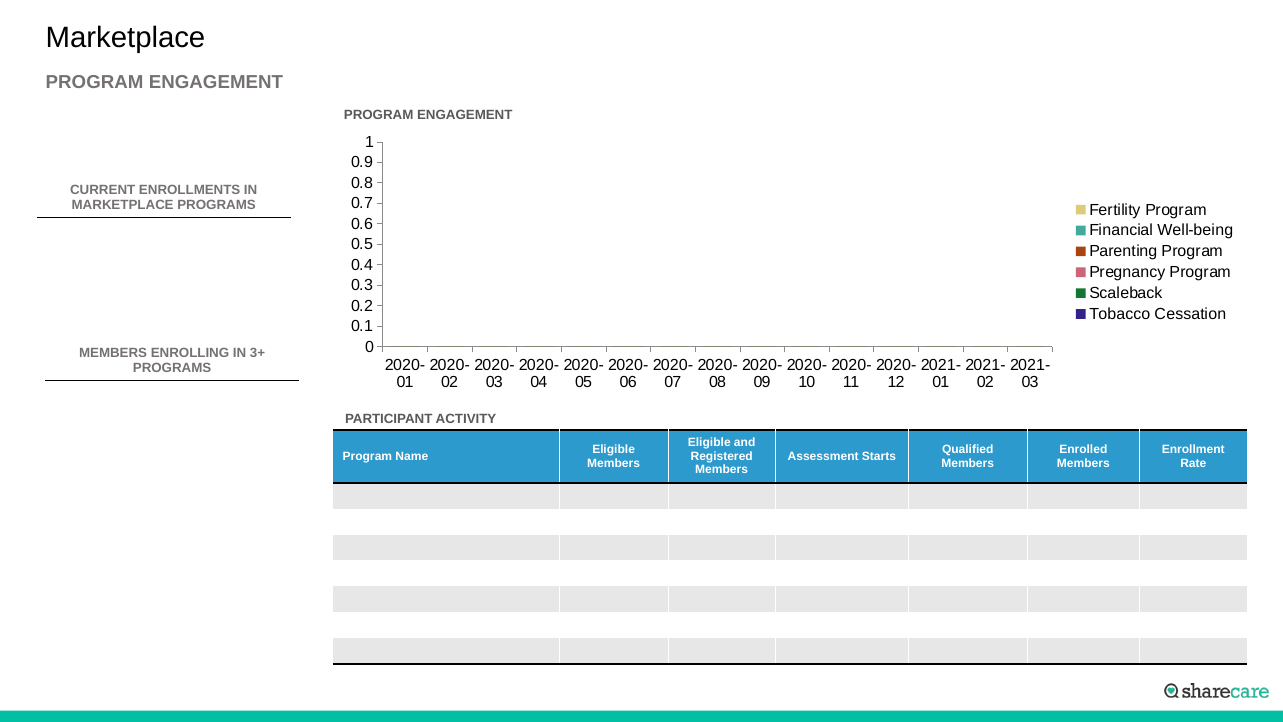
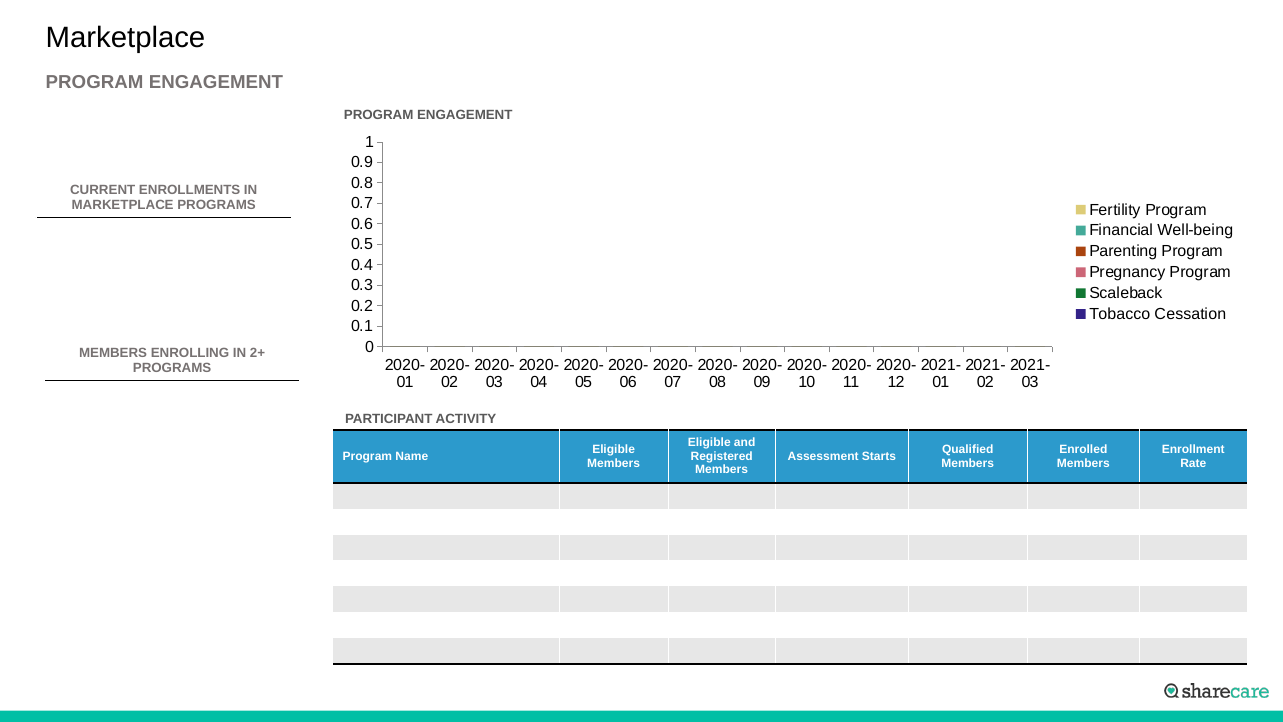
3+: 3+ -> 2+ (258, 353)
